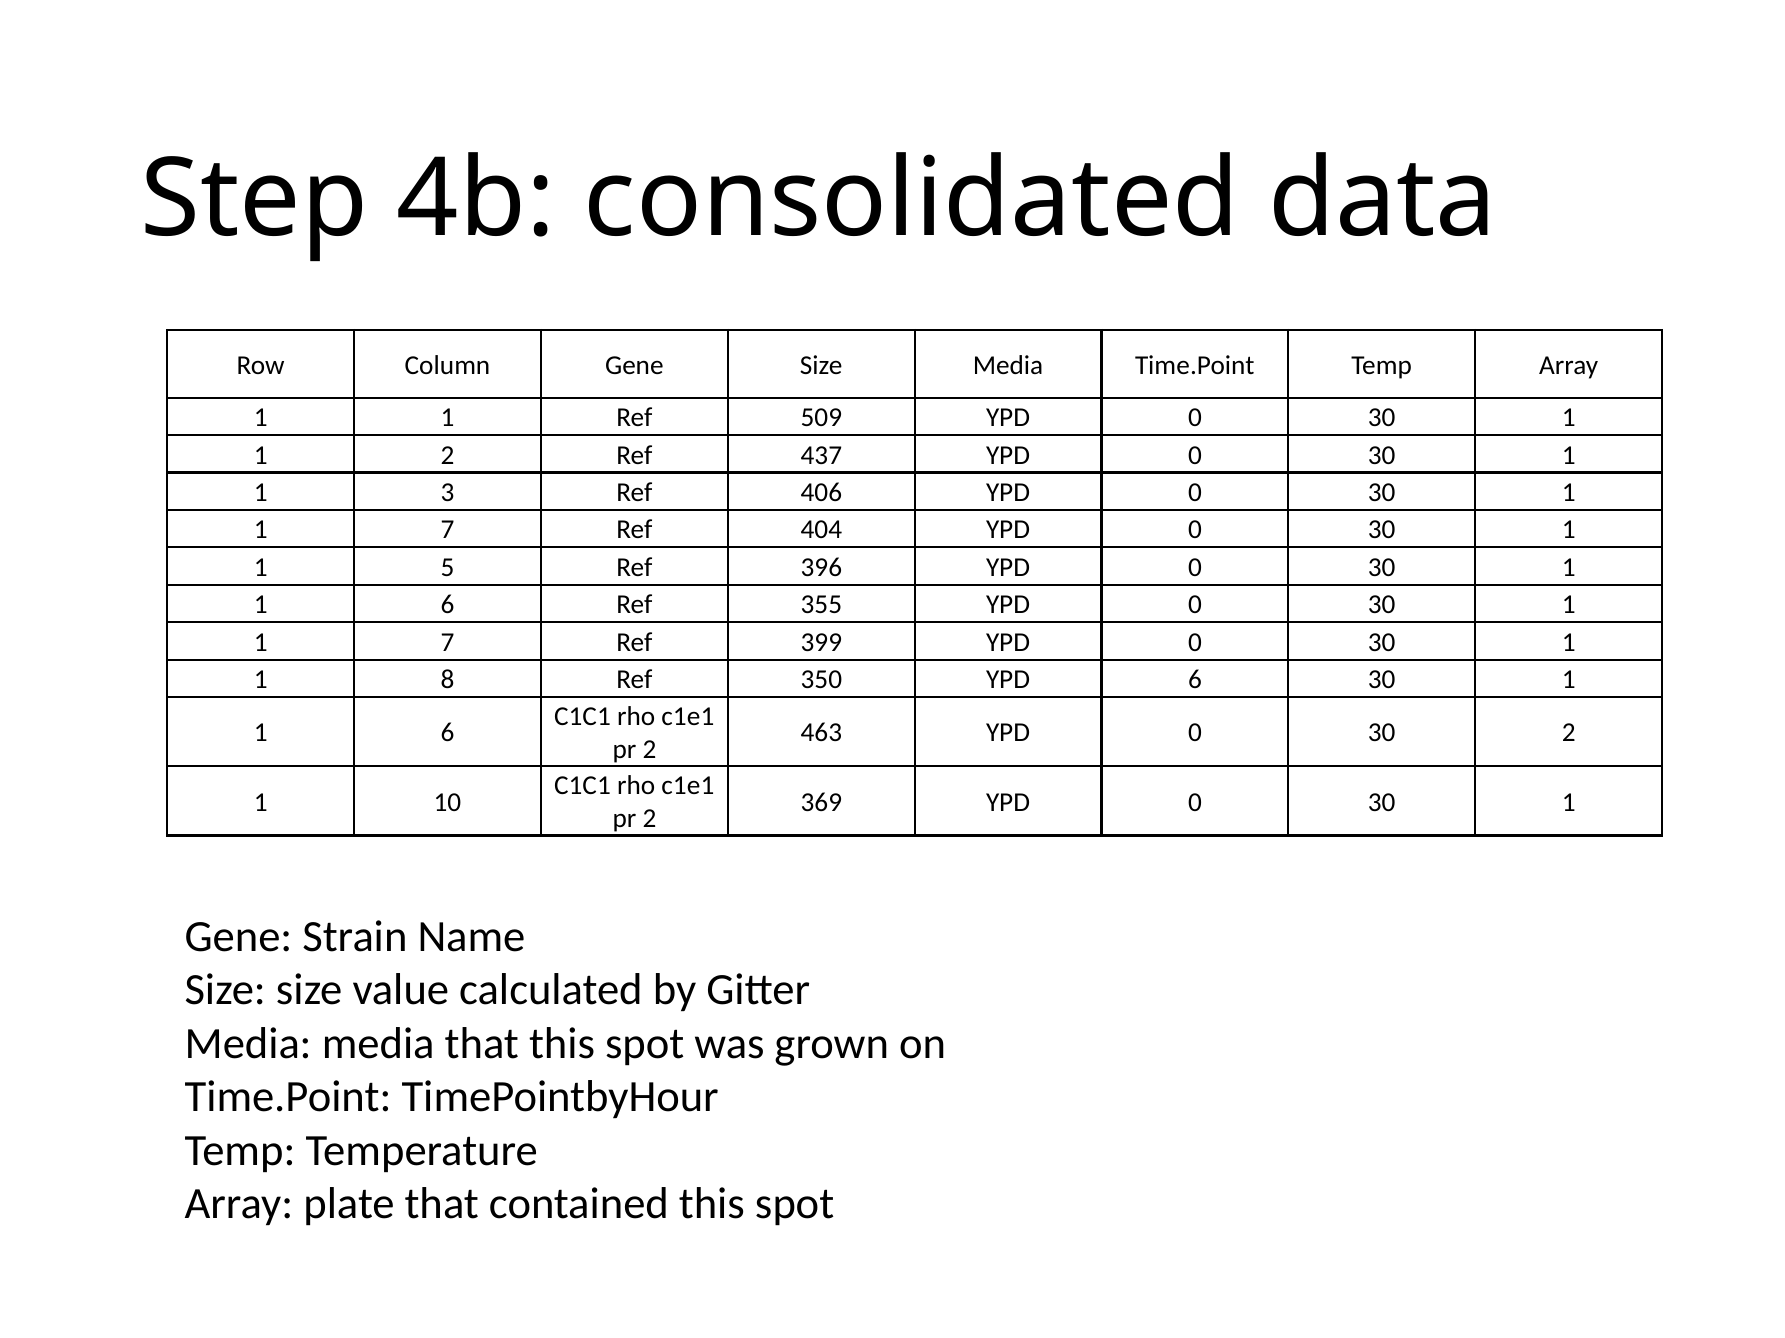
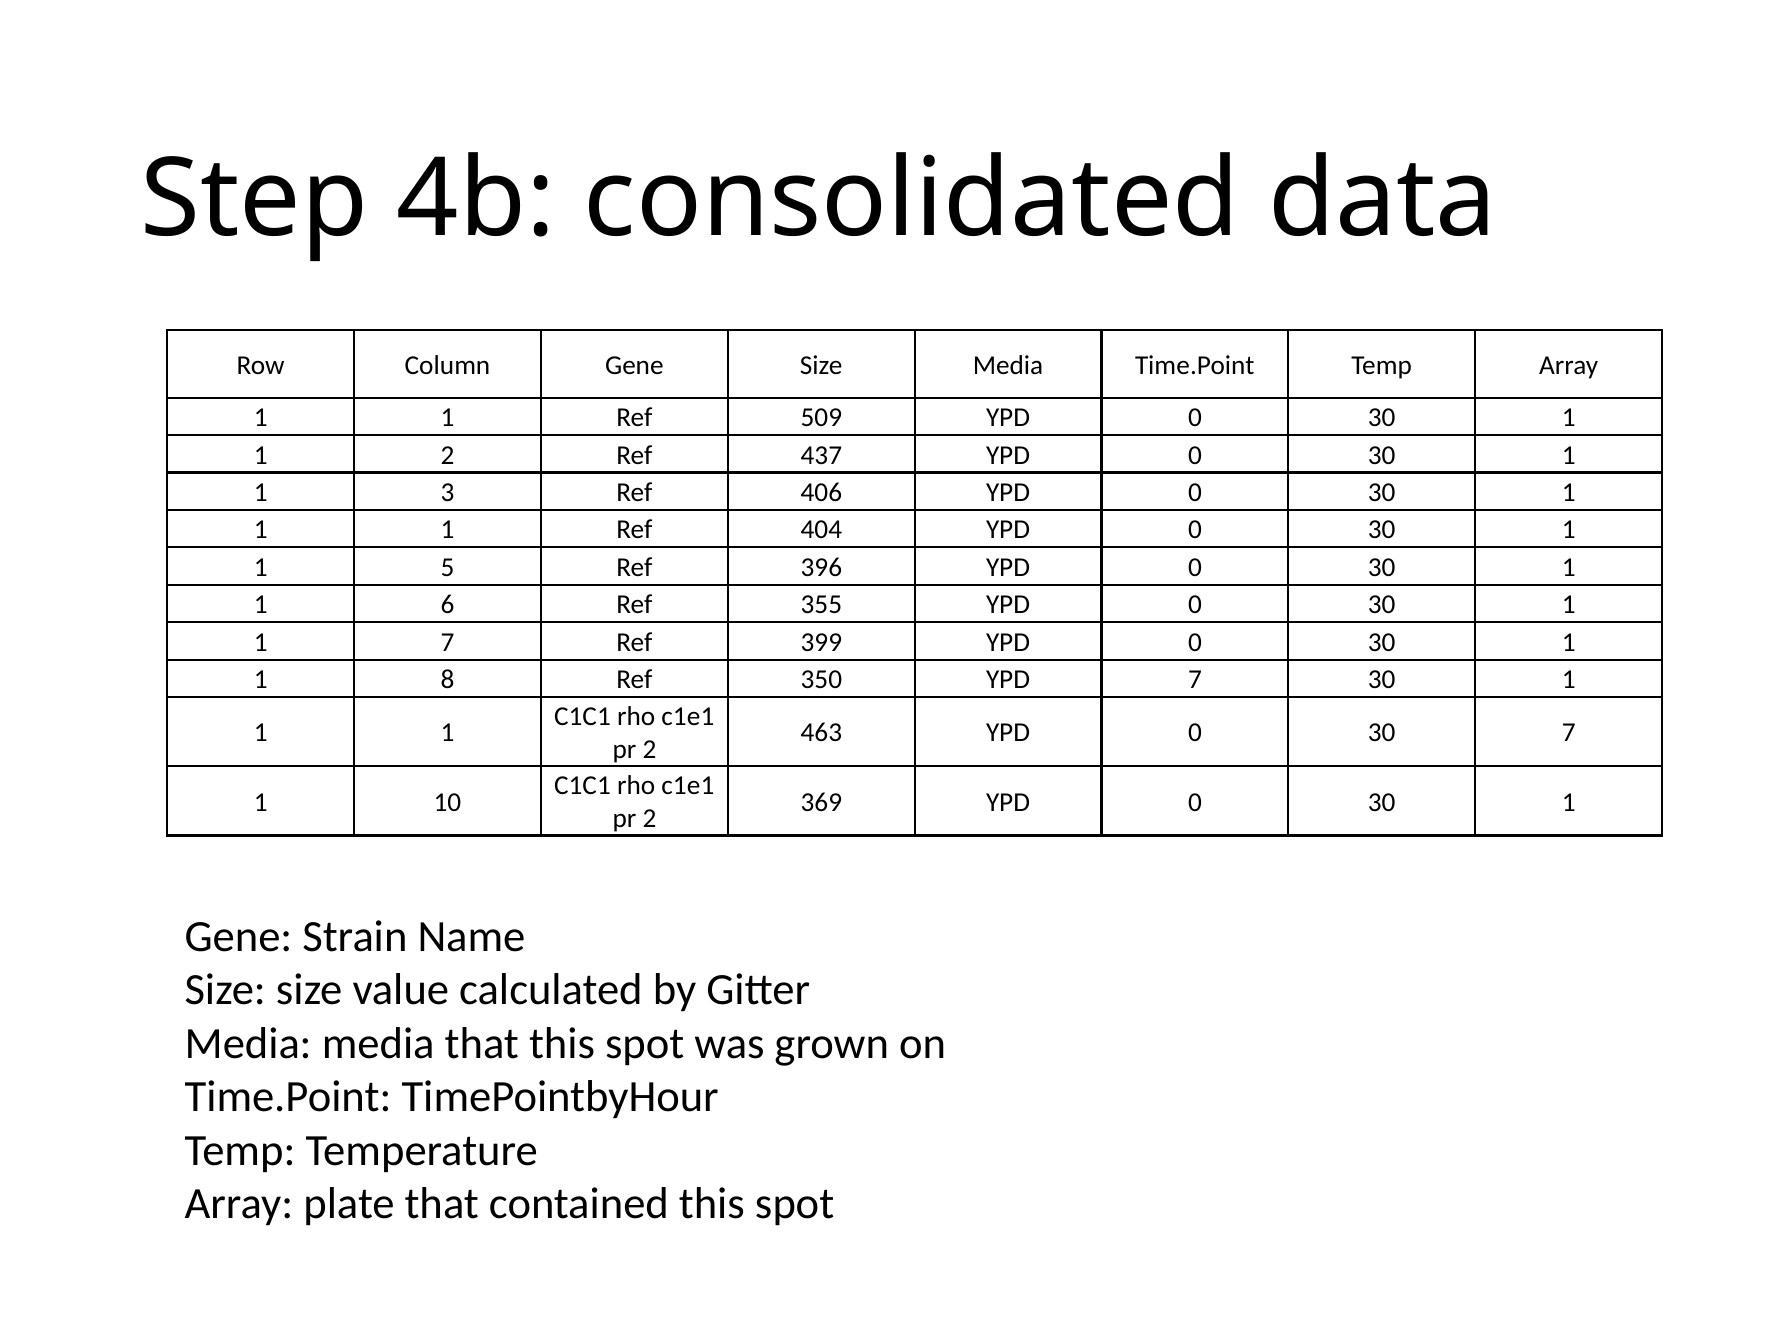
7: 7 -> 1 (448, 530)
YPD 6: 6 -> 7 (1195, 680)
6: 6 -> 1 (448, 733)
30 2: 2 -> 7 (1569, 733)
